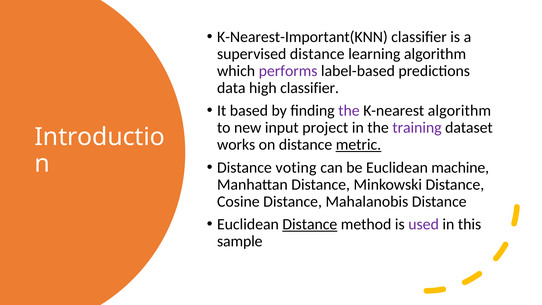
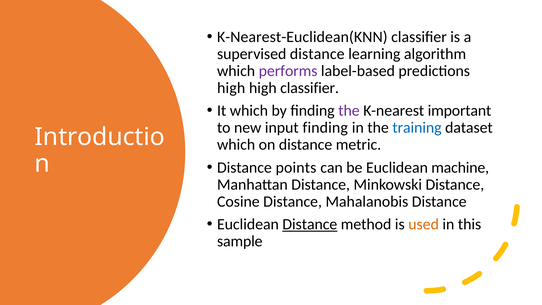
K-Nearest-Important(KNN: K-Nearest-Important(KNN -> K-Nearest-Euclidean(KNN (302, 37)
data: data -> high (231, 88)
It based: based -> which (249, 111)
K-nearest algorithm: algorithm -> important (460, 111)
input project: project -> finding (325, 128)
training colour: purple -> blue (417, 128)
works: works -> which (236, 145)
metric underline: present -> none (358, 145)
voting: voting -> points (296, 167)
used colour: purple -> orange (424, 224)
